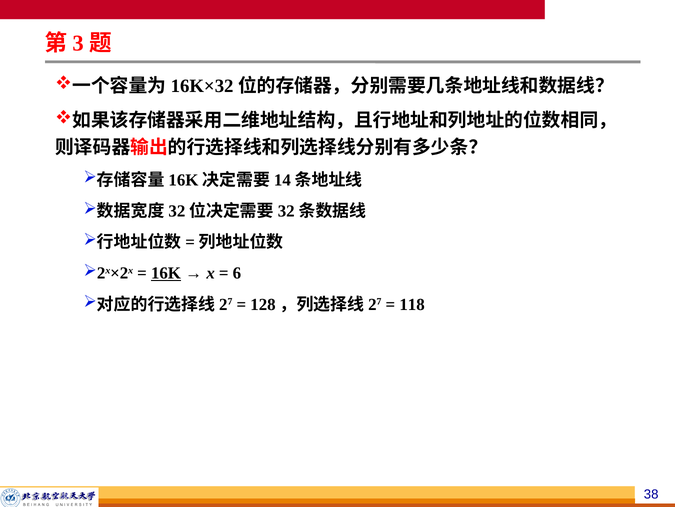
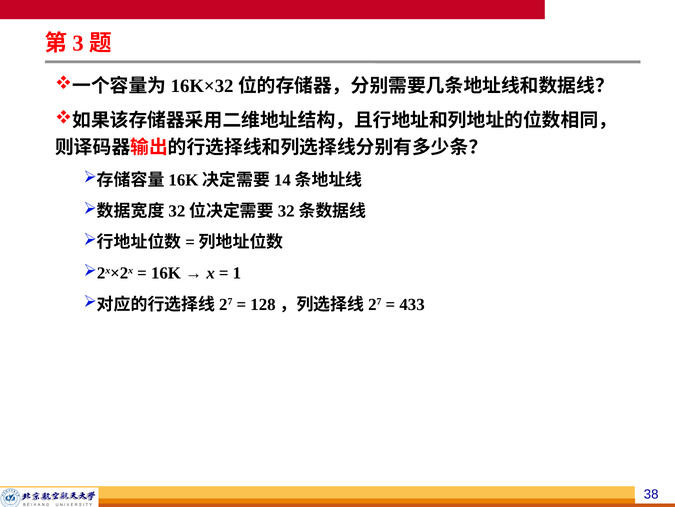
16K underline: present -> none (166, 273)
6: 6 -> 1 (237, 273)
118: 118 -> 433 (412, 304)
